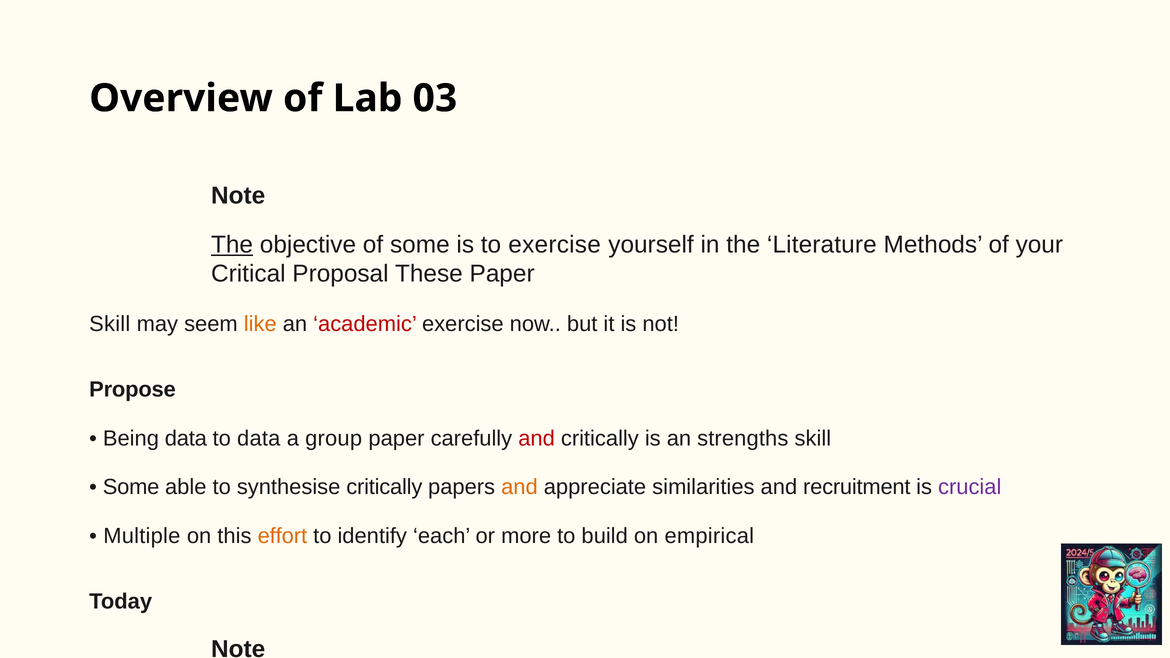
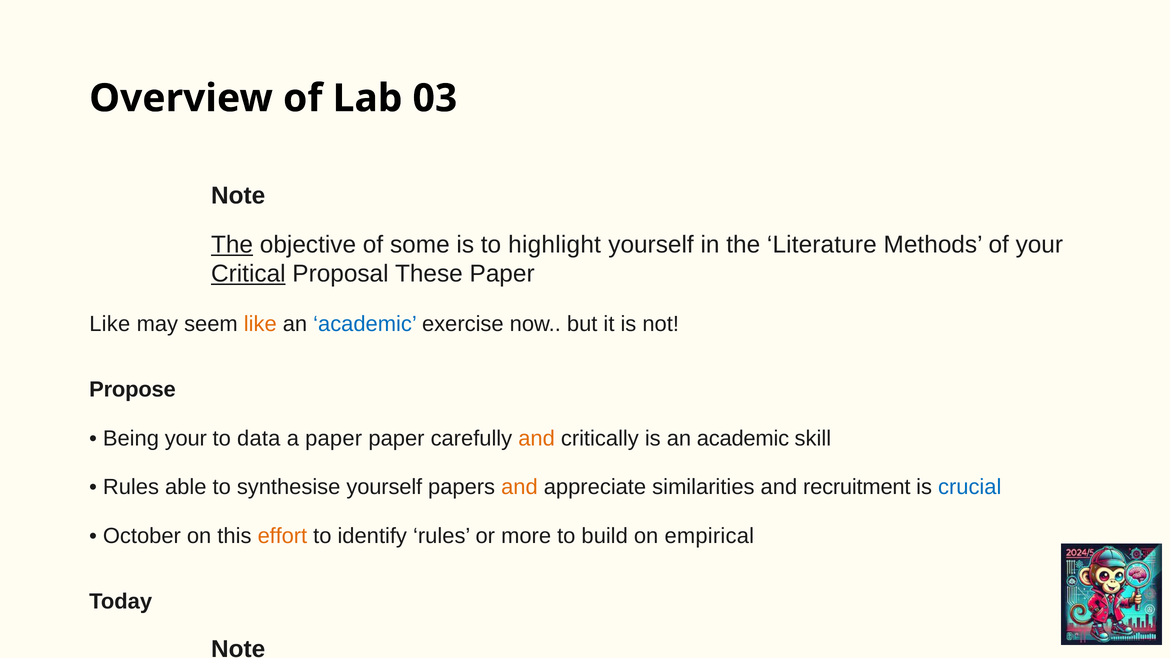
to exercise: exercise -> highlight (555, 245)
Critical underline: none -> present (248, 274)
Skill: Skill -> Like (110, 324)
academic colour: red -> blue (365, 324)
Being data: data -> your (186, 439)
a group: group -> paper (334, 439)
and colour: red -> orange (537, 439)
is an strengths: strengths -> academic (743, 439)
Some: Some -> Rules (131, 487)
synthesise critically: critically -> yourself (384, 487)
crucial colour: purple -> blue (970, 487)
Multiple: Multiple -> October (142, 536)
identify each: each -> rules (442, 536)
